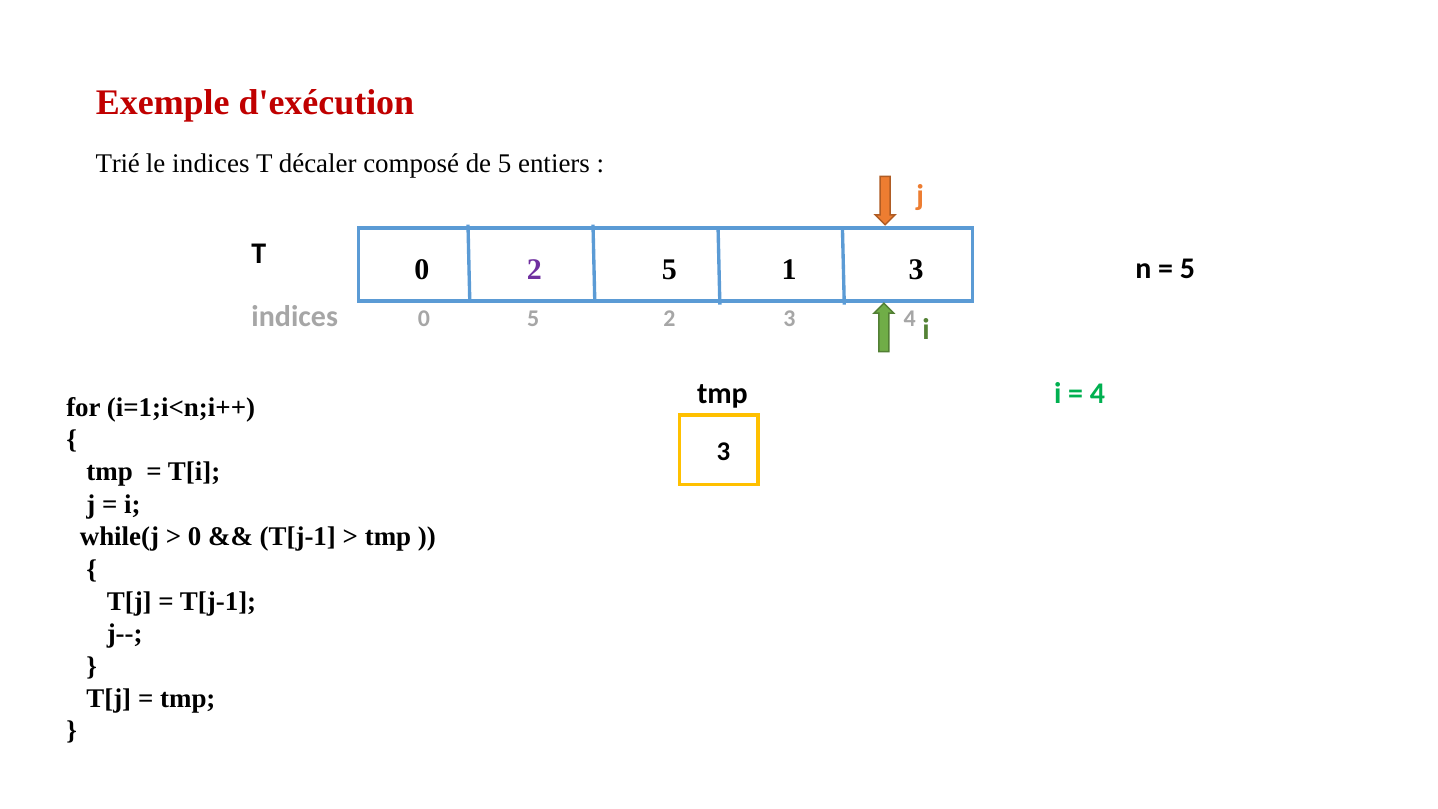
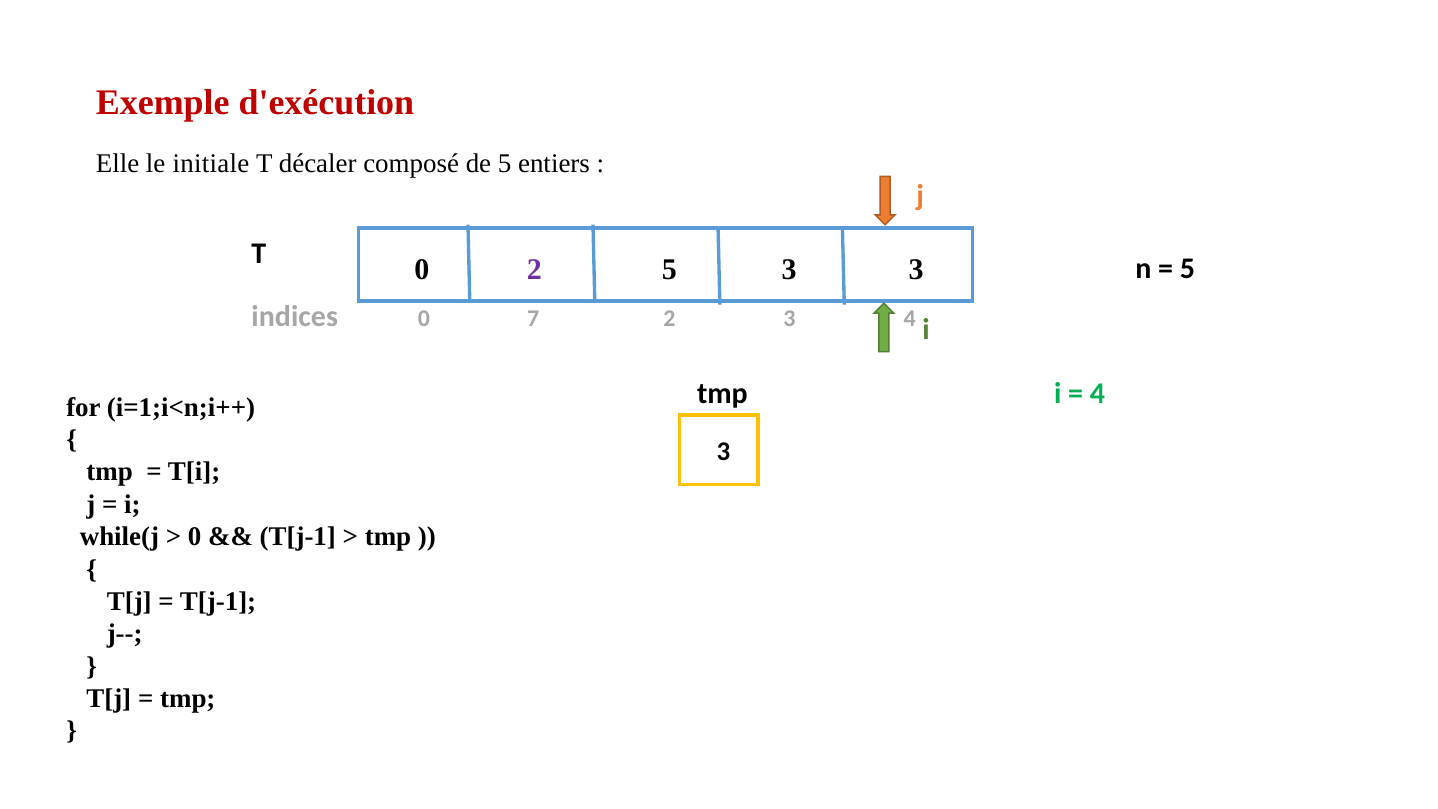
Trié: Trié -> Elle (118, 164)
le indices: indices -> initiale (211, 164)
5 1: 1 -> 3 (789, 270)
0 5: 5 -> 7 (533, 319)
